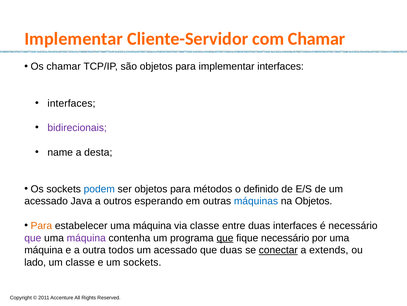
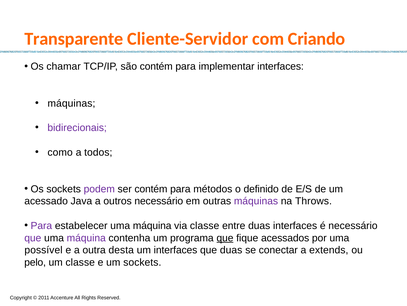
Implementar: Implementar -> Transparente (74, 39)
com Chamar: Chamar -> Criando (317, 39)
são objetos: objetos -> contém (156, 66)
interfaces: interfaces -> máquinas (71, 103)
name: name -> como (60, 152)
desta: desta -> todos (98, 152)
podem colour: blue -> purple (99, 189)
ser objetos: objetos -> contém (151, 189)
outros esperando: esperando -> necessário (159, 201)
máquinas colour: blue -> purple (256, 201)
na Objetos: Objetos -> Throws (314, 201)
Para colour: orange -> purple (41, 225)
fique necessário: necessário -> acessados (285, 237)
máquina: máquina -> possível (44, 250)
todos: todos -> desta (121, 250)
acessado: acessado -> interfaces (176, 250)
conectar underline: present -> none (278, 250)
lado: lado -> pelo (35, 262)
